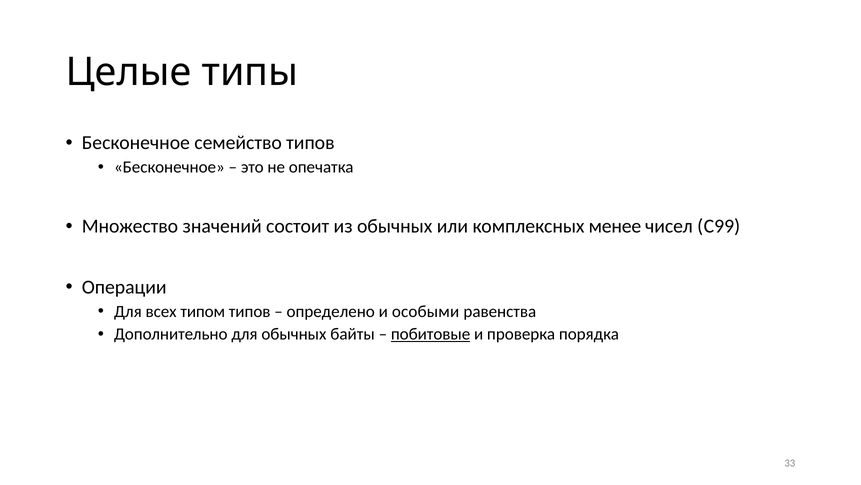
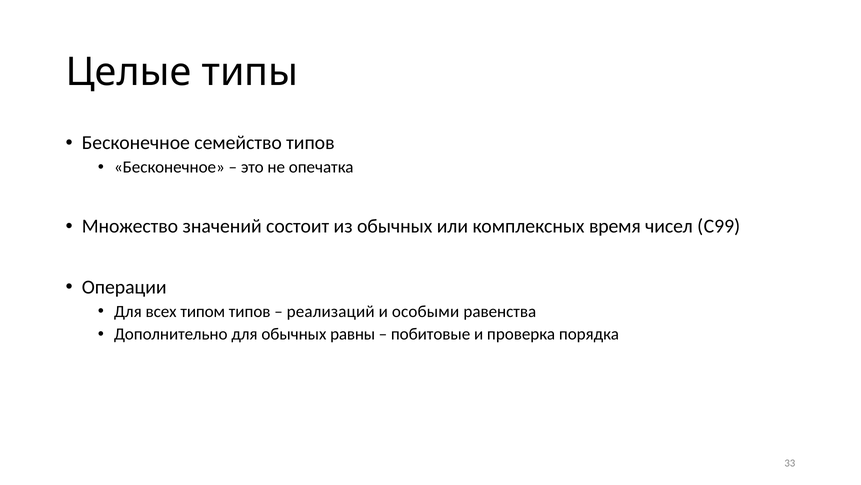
менее: менее -> время (615, 226)
определено: определено -> реализаций (331, 311)
байты: байты -> равны (353, 334)
побитовые underline: present -> none (431, 334)
